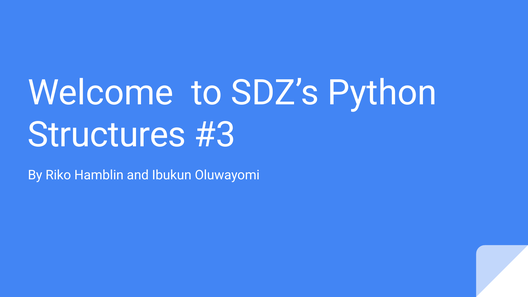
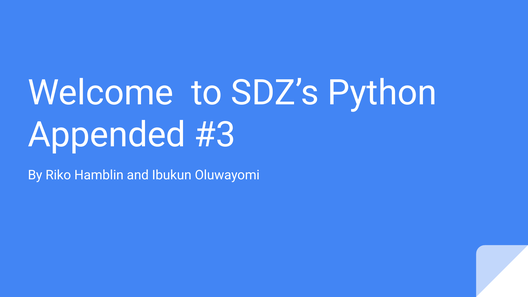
Structures: Structures -> Appended (107, 135)
